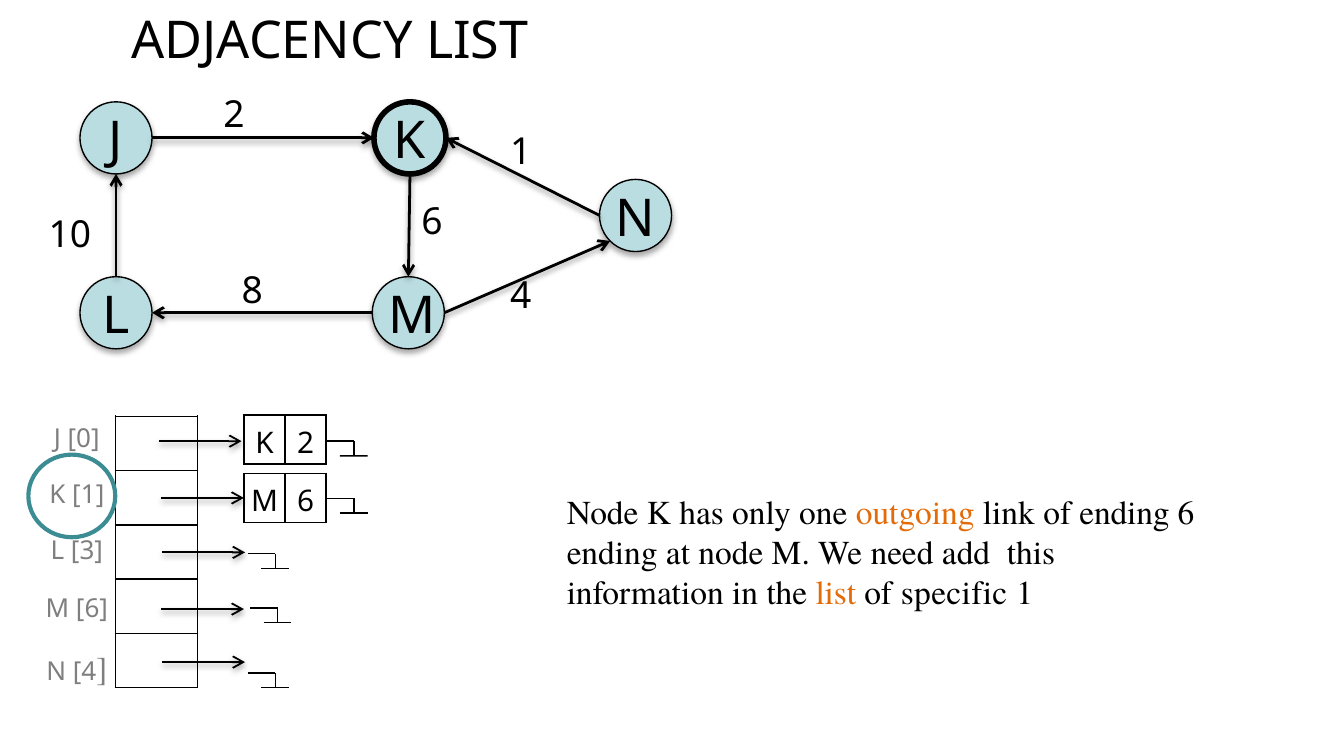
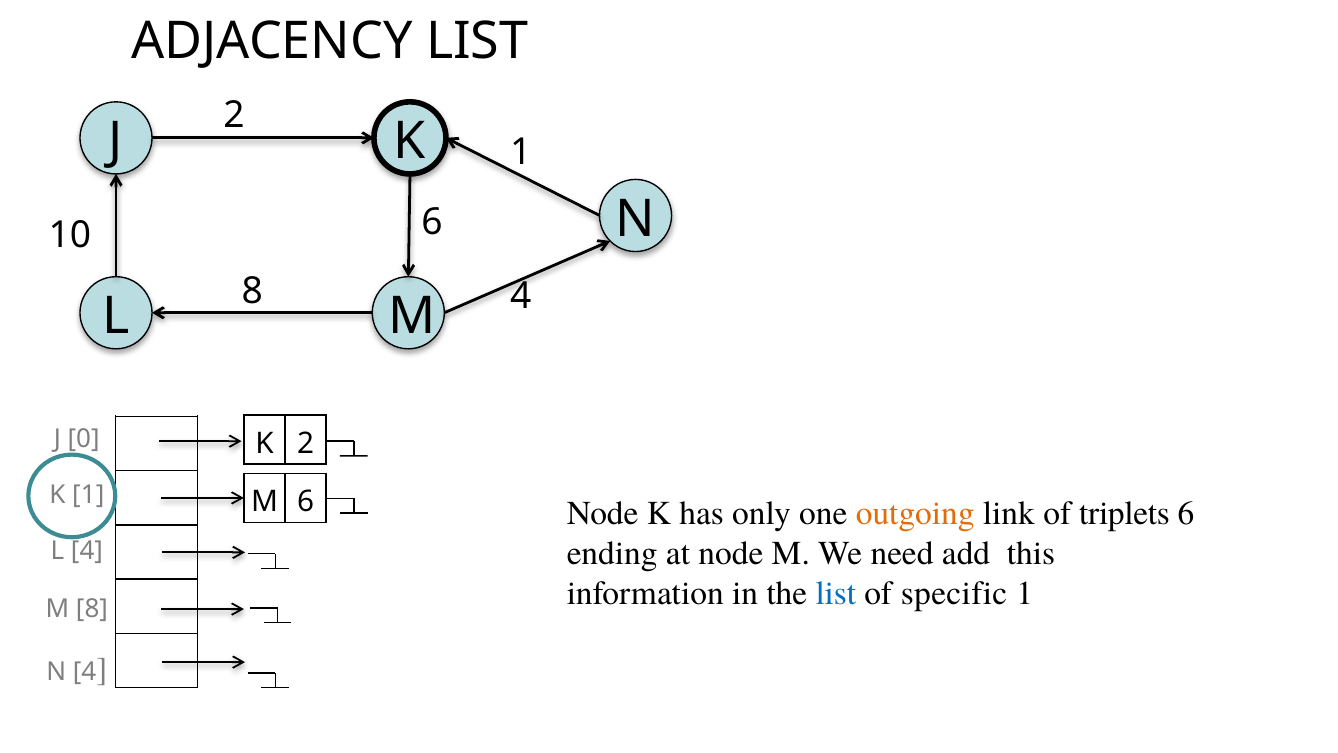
of ending: ending -> triplets (1125, 513)
L 3: 3 -> 4 (87, 551)
list colour: orange -> blue (836, 593)
6: 6 -> 8 (92, 609)
